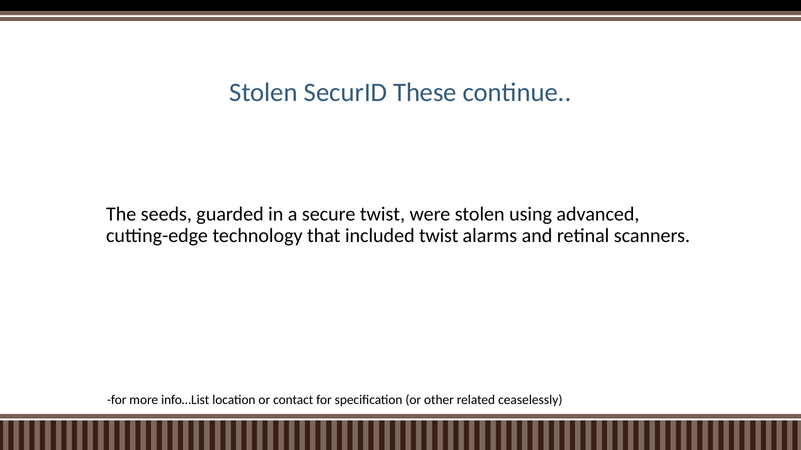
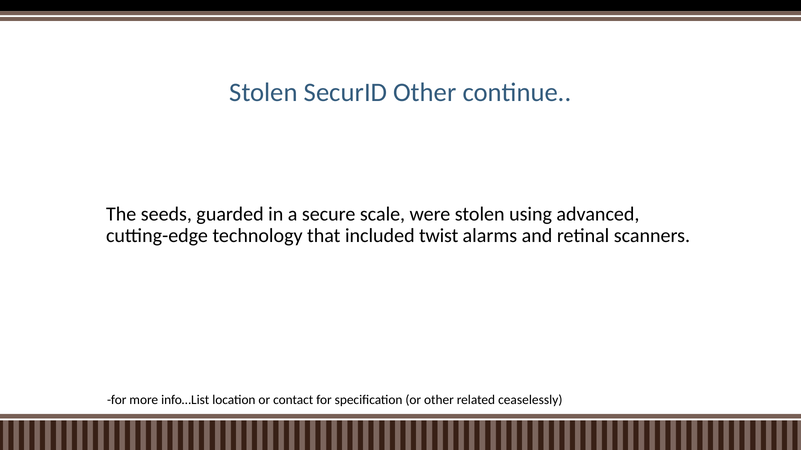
SecurID These: These -> Other (425, 93)
secure twist: twist -> scale (382, 215)
